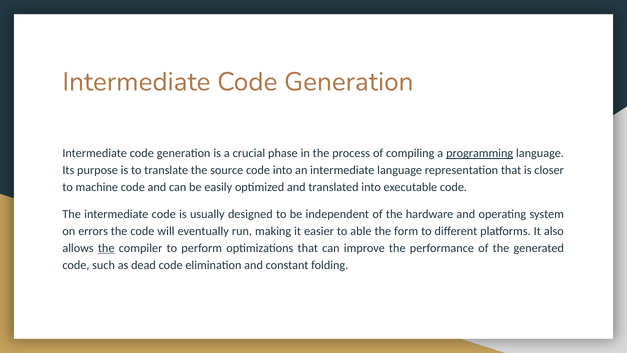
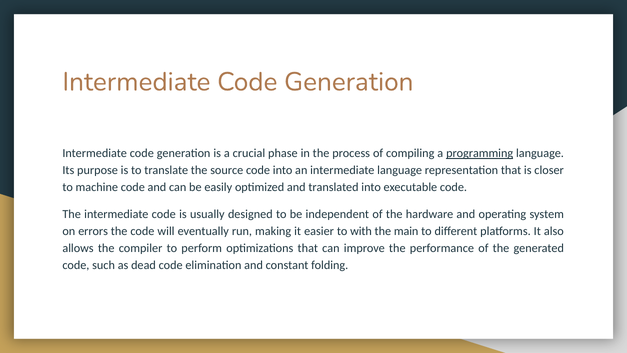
able: able -> with (361, 231)
form: form -> main (406, 231)
the underline: present -> none (106, 248)
